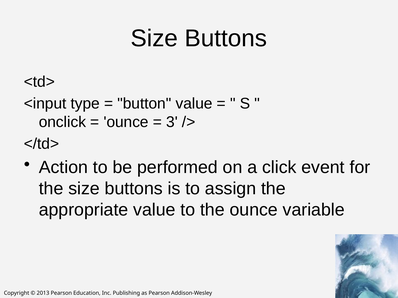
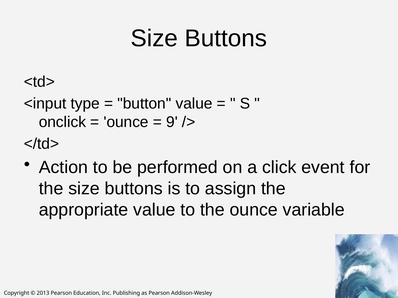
3: 3 -> 9 (172, 122)
